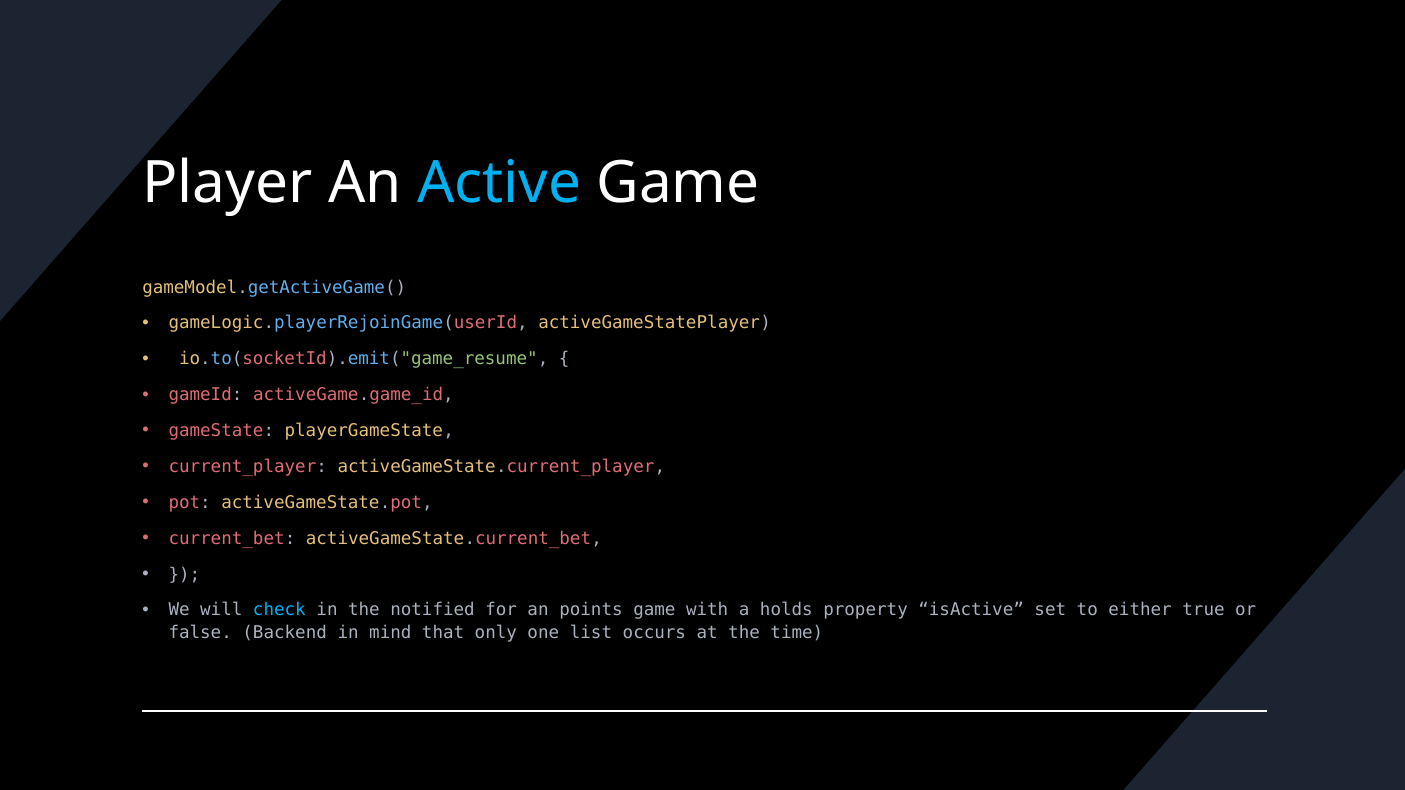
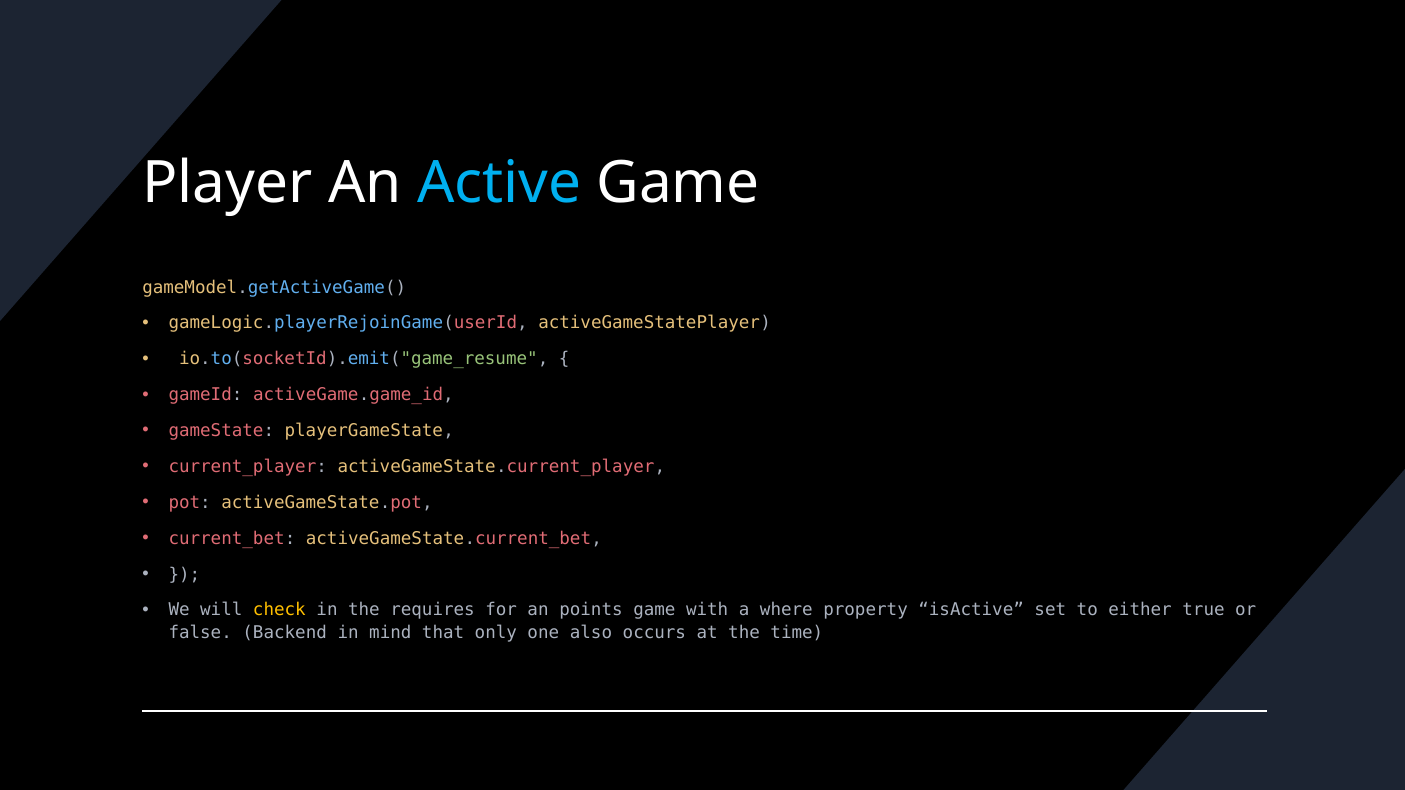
check colour: light blue -> yellow (279, 610)
notified: notified -> requires (433, 610)
holds: holds -> where (786, 610)
list: list -> also (591, 633)
